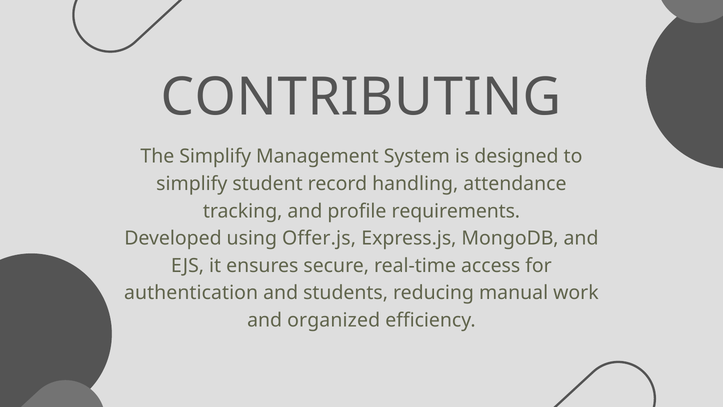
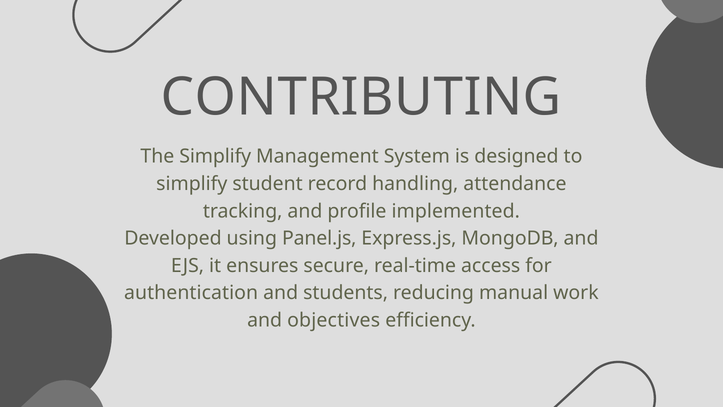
requirements: requirements -> implemented (456, 211)
Offer.js: Offer.js -> Panel.js (319, 238)
organized: organized -> objectives (334, 320)
